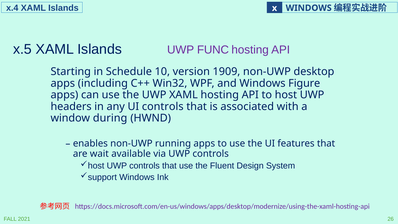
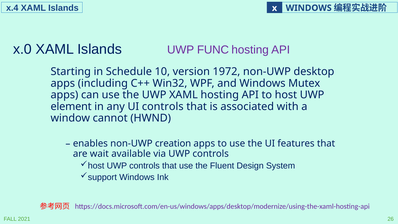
x.5: x.5 -> x.0 (22, 49)
1909: 1909 -> 1972 (226, 72)
Figure: Figure -> Mutex (304, 83)
headers: headers -> element (71, 106)
during: during -> cannot (110, 118)
running: running -> creation (173, 143)
